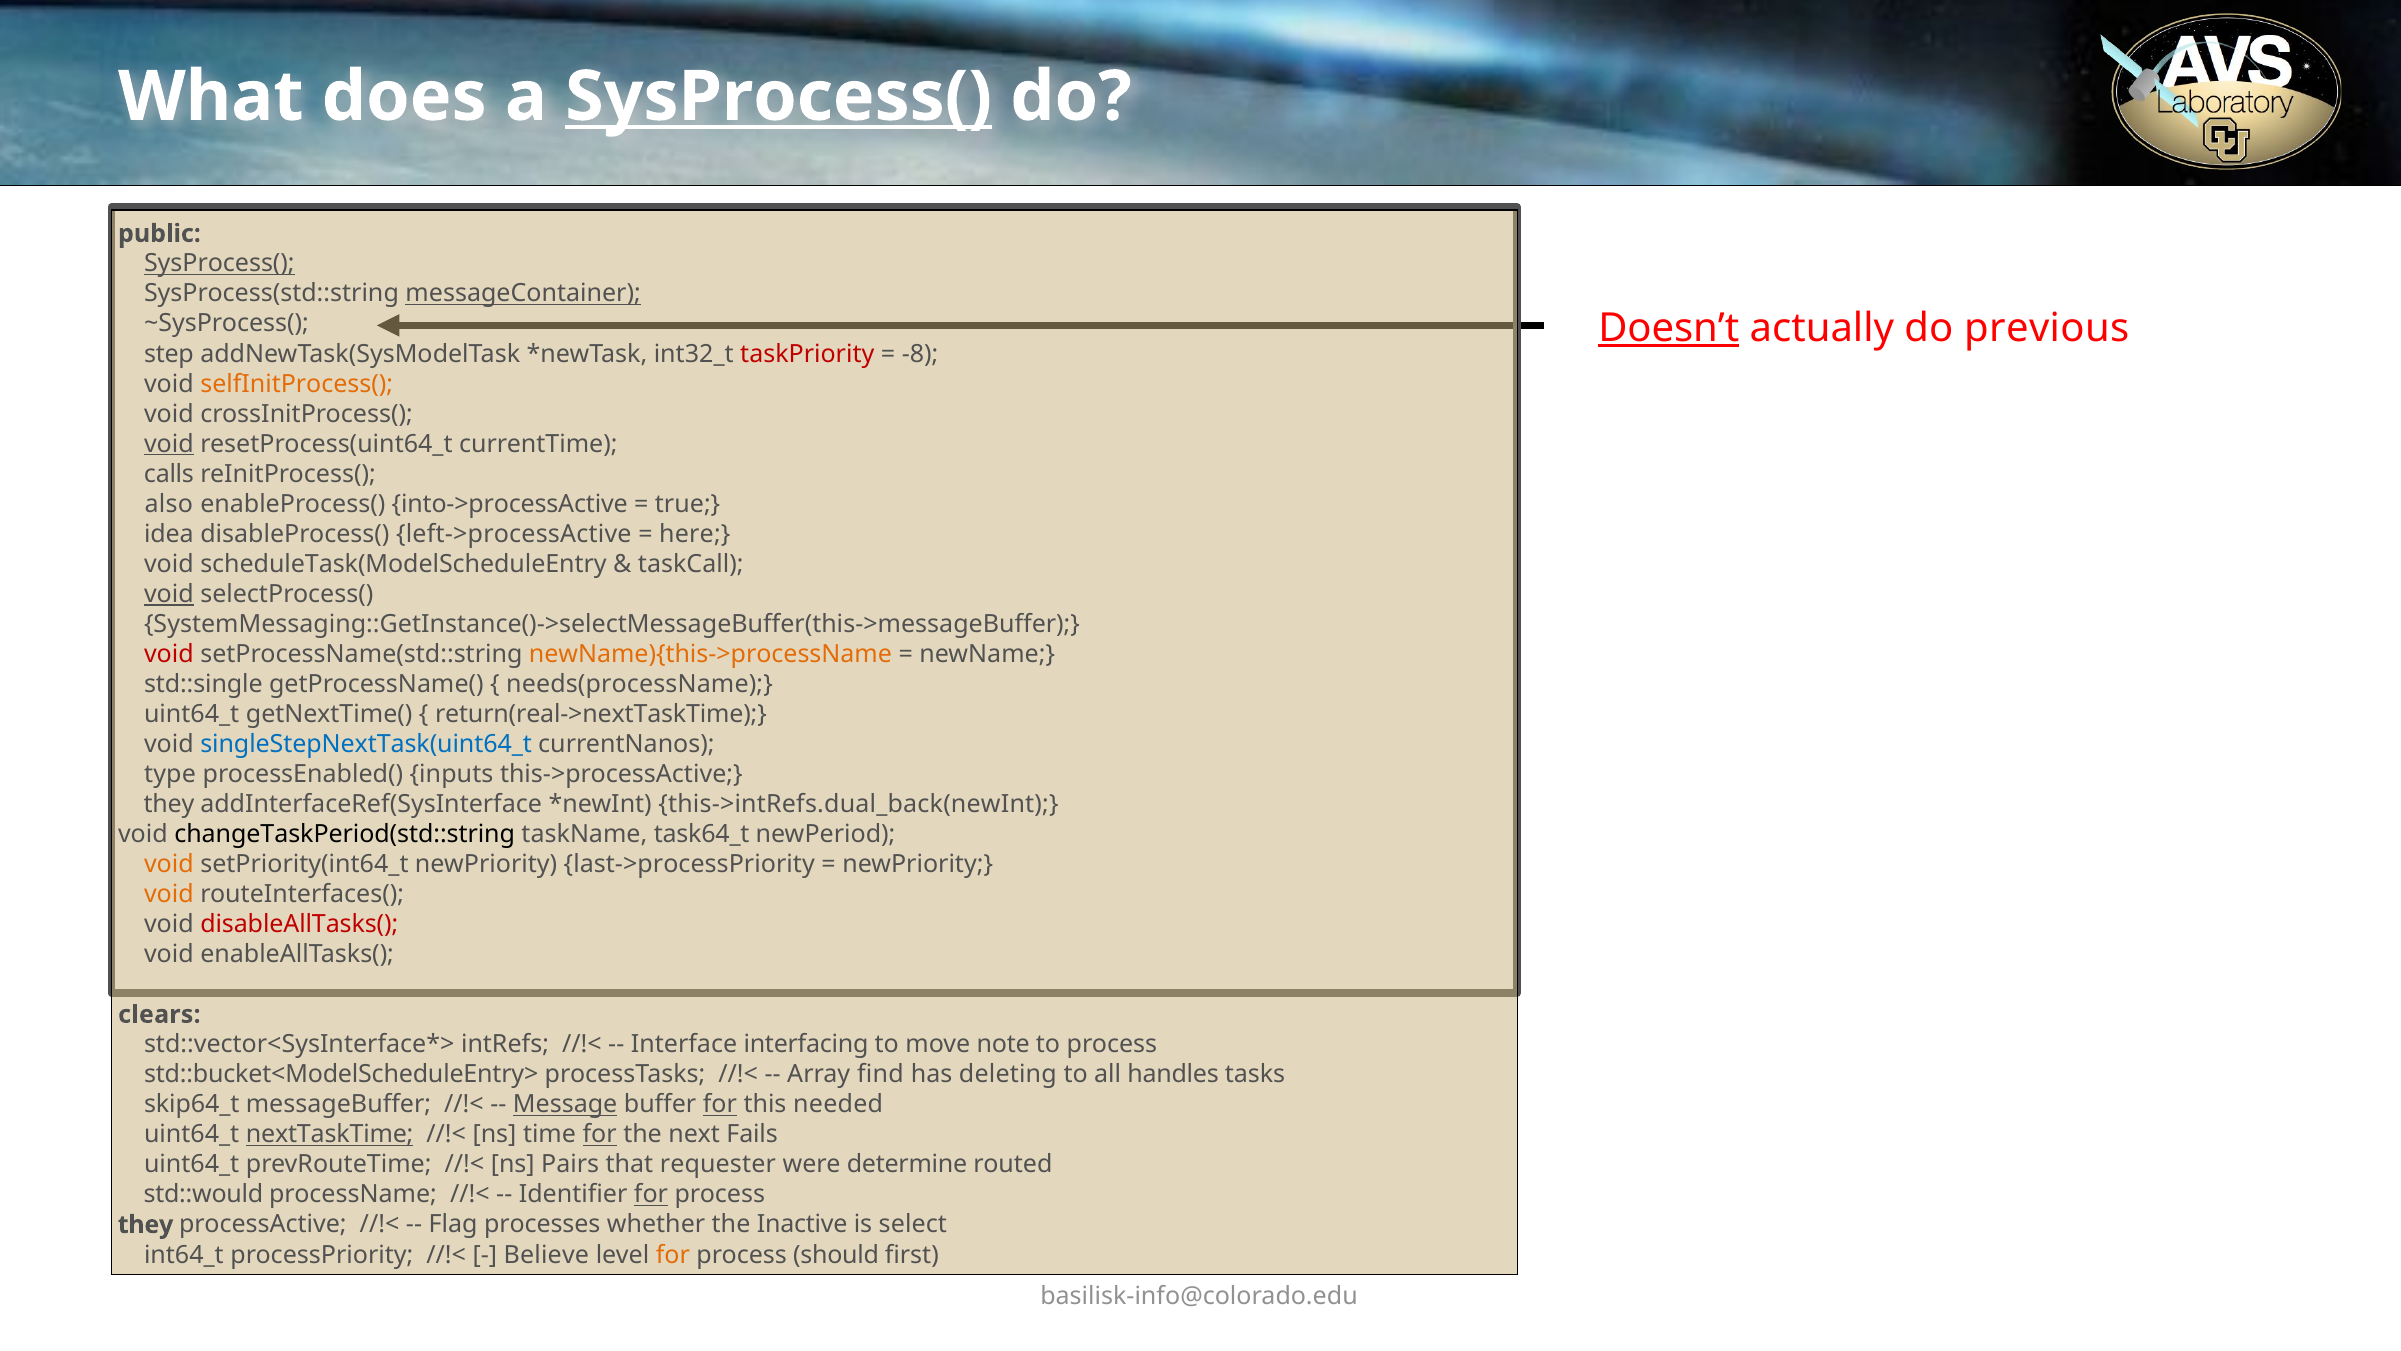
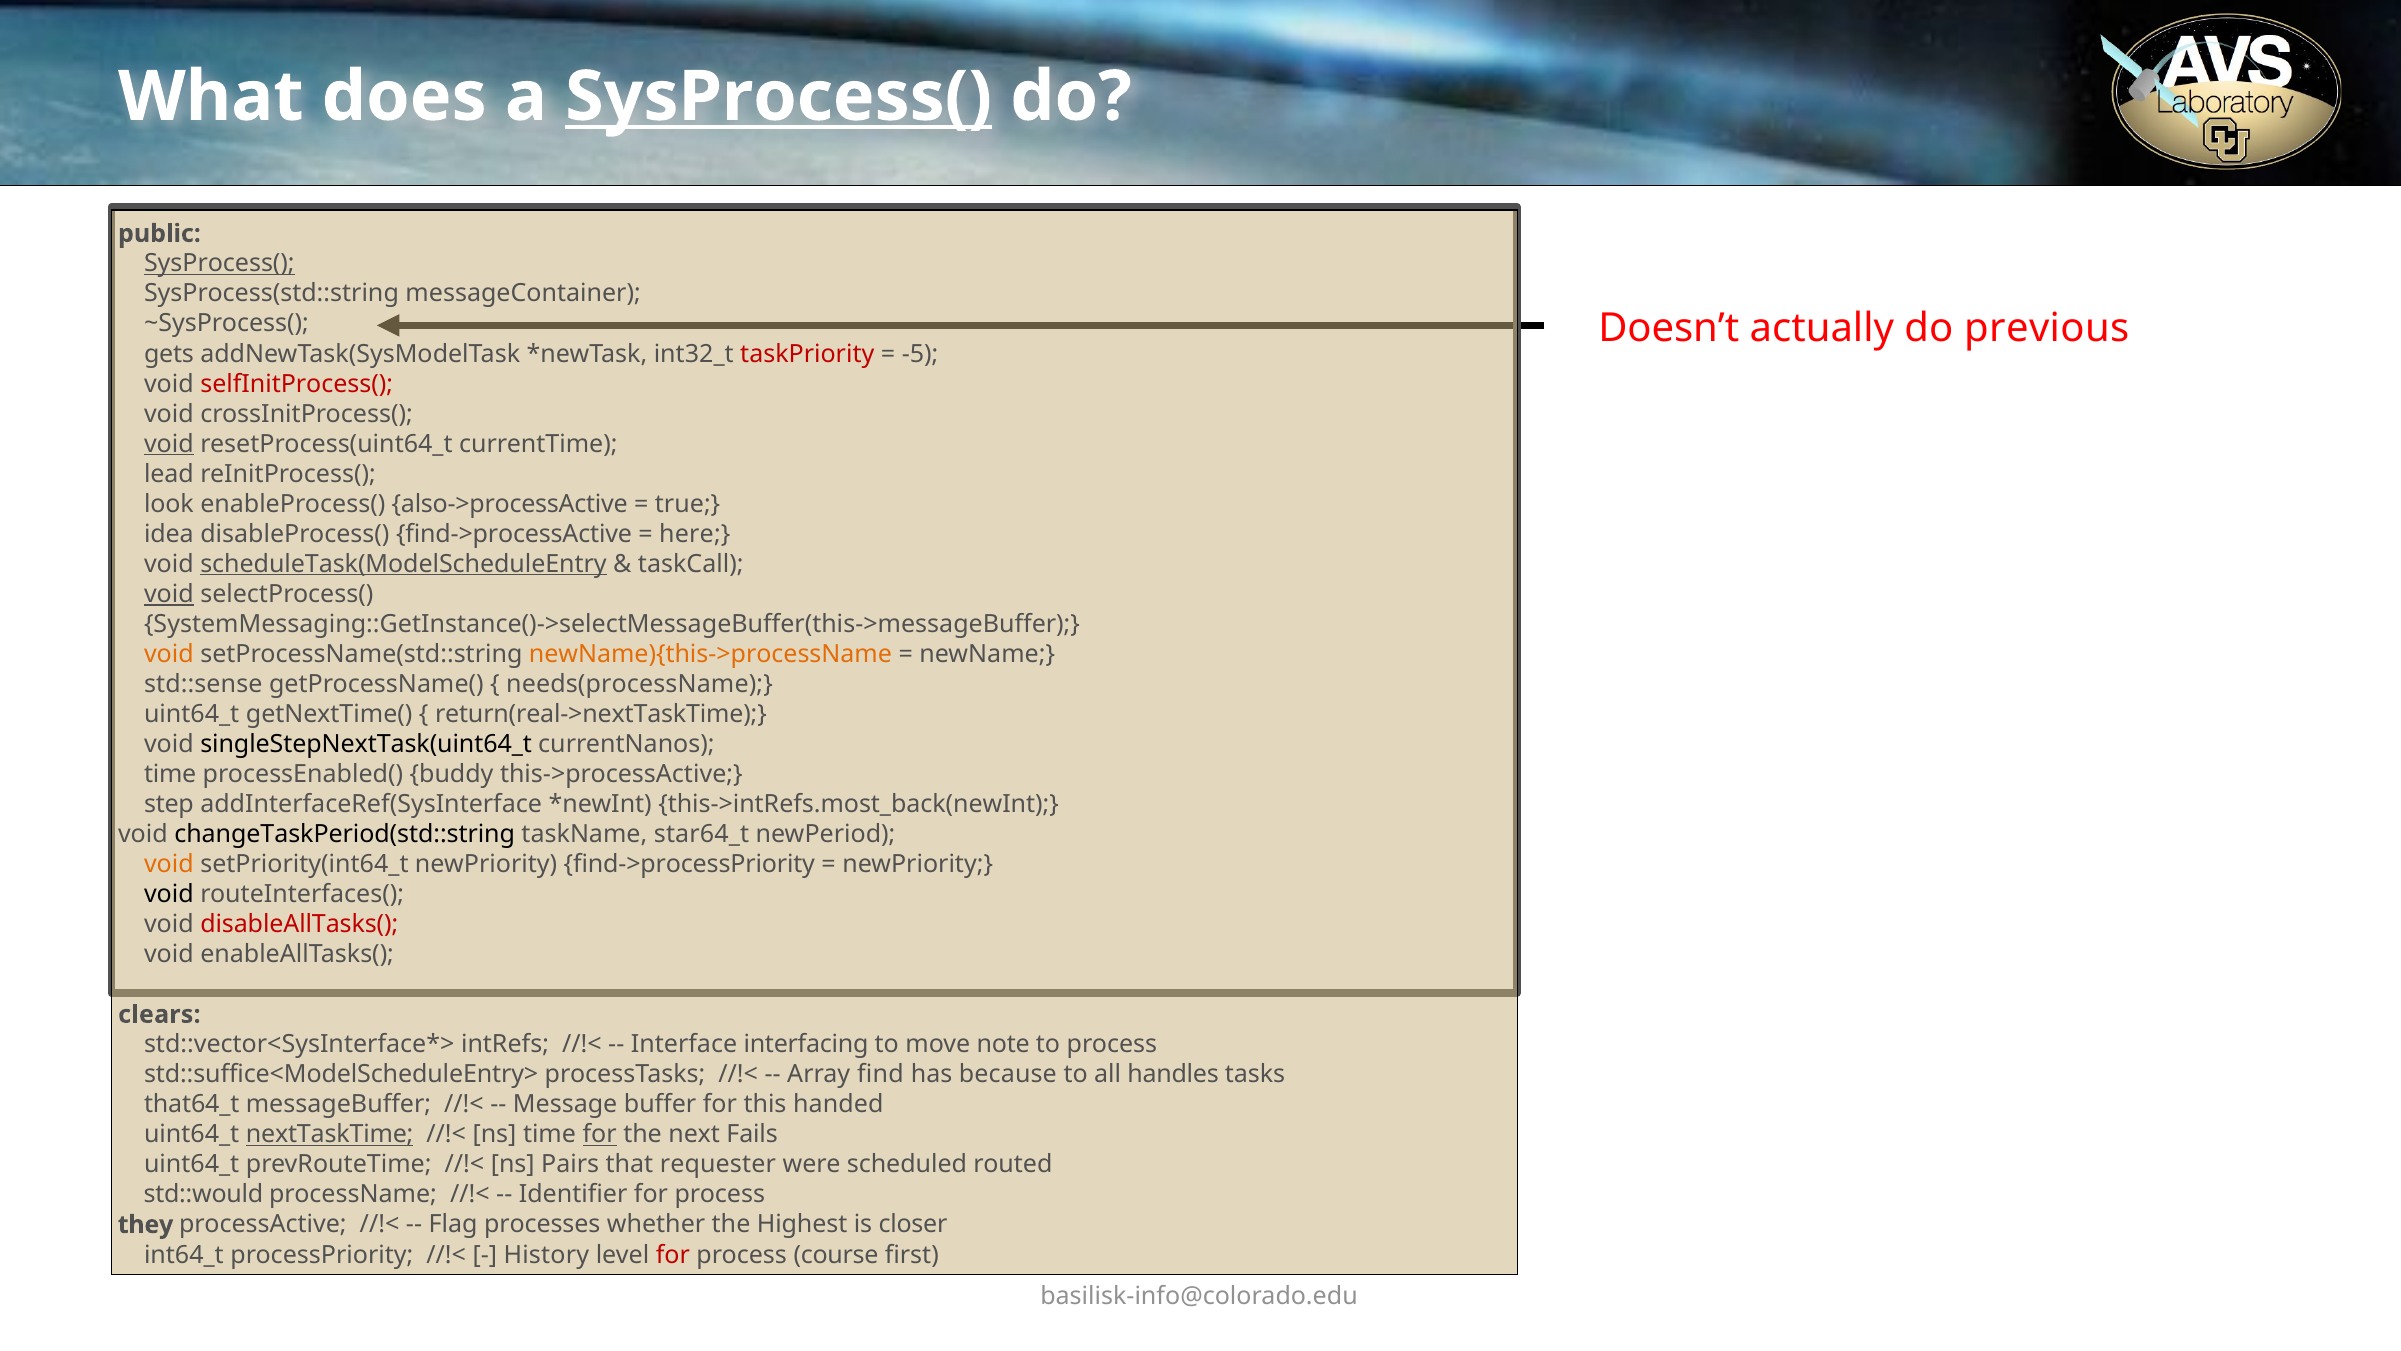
messageContainer underline: present -> none (523, 294)
Doesn’t underline: present -> none (1669, 328)
step: step -> gets (169, 354)
-8: -8 -> -5 (920, 354)
selfInitProcess( colour: orange -> red (297, 384)
calls: calls -> lead (169, 474)
also: also -> look (169, 504)
into->processActive: into->processActive -> also->processActive (510, 504)
left->processActive: left->processActive -> find->processActive (514, 534)
scheduleTask(ModelScheduleEntry underline: none -> present (403, 564)
void colour: red -> orange (169, 654)
std::single: std::single -> std::sense (203, 684)
singleStepNextTask(uint64_t colour: blue -> black (366, 744)
type: type -> time (170, 774)
inputs: inputs -> buddy (452, 774)
they: they -> step (169, 804)
this->intRefs.dual_back(newInt: this->intRefs.dual_back(newInt -> this->intRefs.most_back(newInt (859, 804)
task64_t: task64_t -> star64_t (701, 834)
last->processPriority: last->processPriority -> find->processPriority (689, 864)
void colour: orange -> black (169, 894)
std::bucket<ModelScheduleEntry>: std::bucket<ModelScheduleEntry> -> std::suffice<ModelScheduleEntry> (341, 1074)
deleting: deleting -> because (1008, 1074)
skip64_t: skip64_t -> that64_t (192, 1104)
Message underline: present -> none (565, 1104)
for underline: present -> none (720, 1104)
needed: needed -> handed (838, 1104)
determine: determine -> scheduled (907, 1164)
for underline: present -> none (651, 1194)
Inactive: Inactive -> Highest (802, 1224)
select: select -> closer (913, 1224)
Believe: Believe -> History (546, 1254)
for colour: orange -> red (673, 1254)
should: should -> course (836, 1254)
